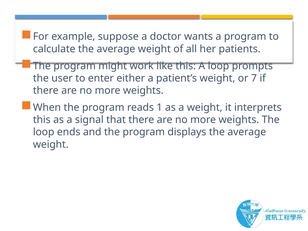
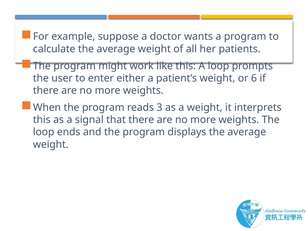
7: 7 -> 6 (254, 78)
1: 1 -> 3 (159, 107)
